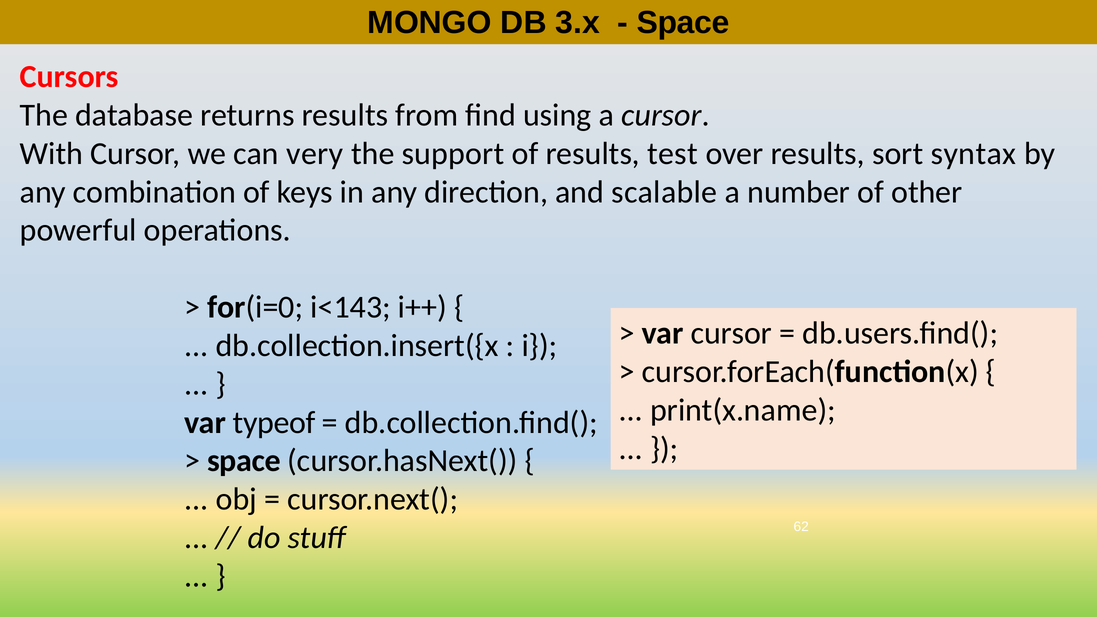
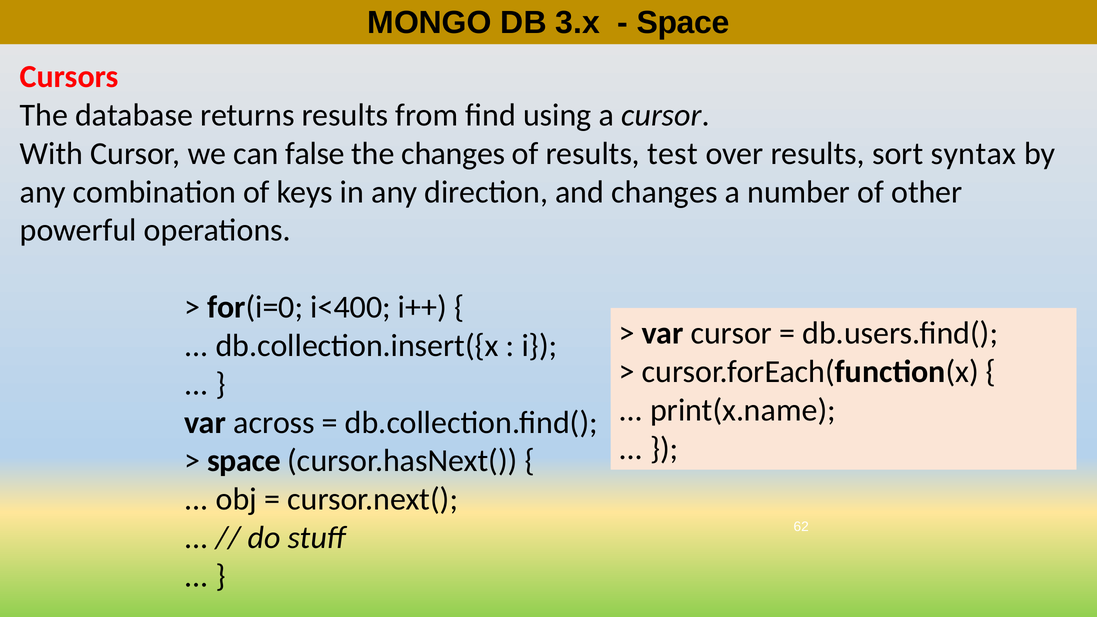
very: very -> false (315, 154)
the support: support -> changes (453, 154)
and scalable: scalable -> changes (664, 192)
i<143: i<143 -> i<400 (351, 307)
typeof: typeof -> across (274, 423)
